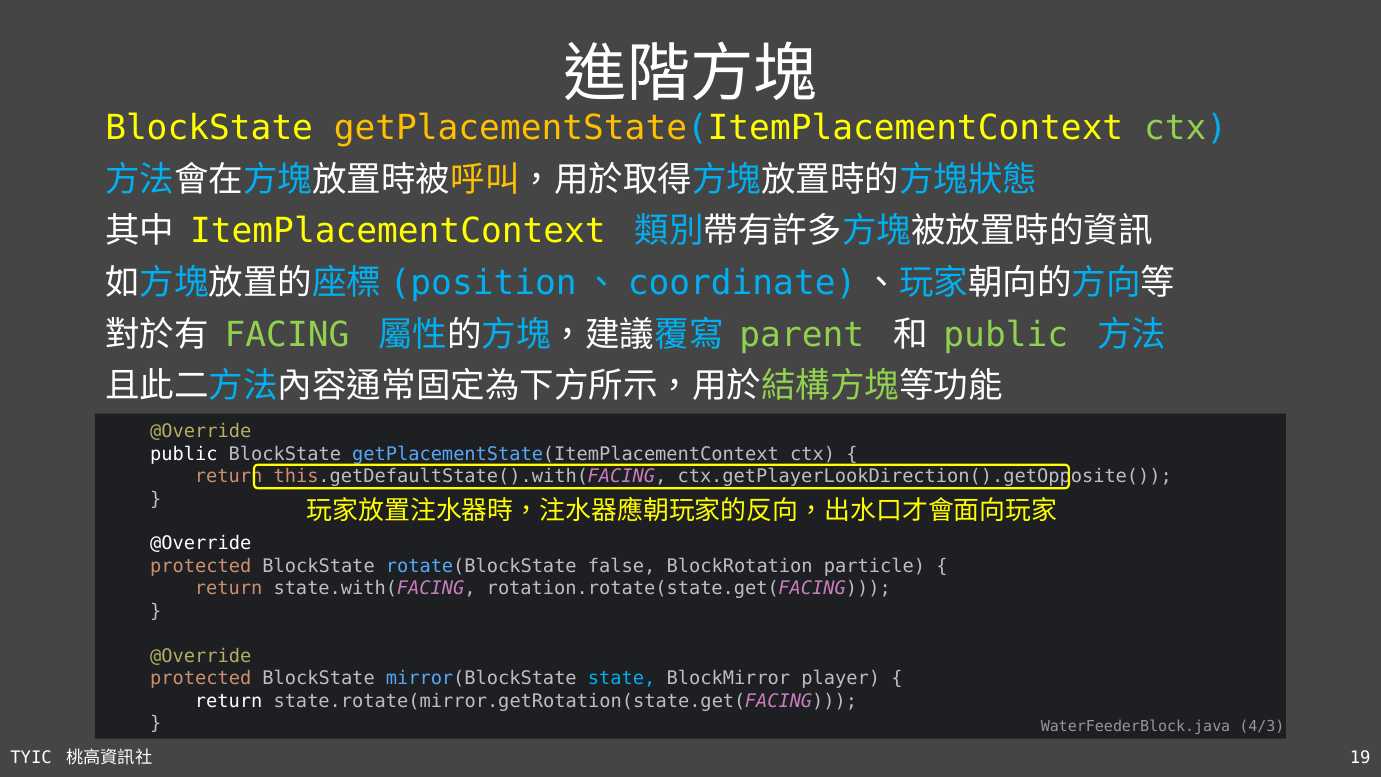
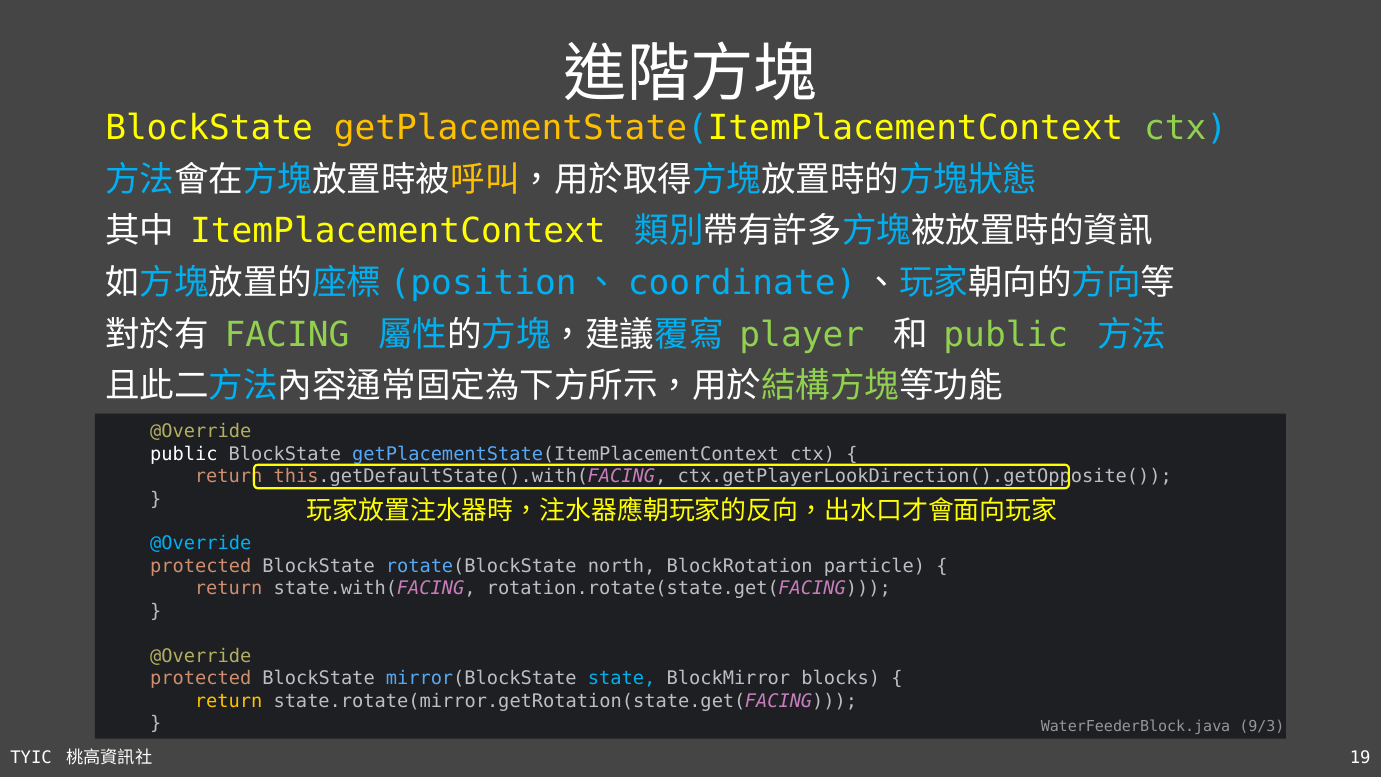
parent: parent -> player (802, 335)
@Override colour: white -> light blue (201, 544)
false: false -> north (622, 566)
player: player -> blocks (841, 678)
return colour: white -> yellow (229, 701)
4/3: 4/3 -> 9/3 (1262, 726)
